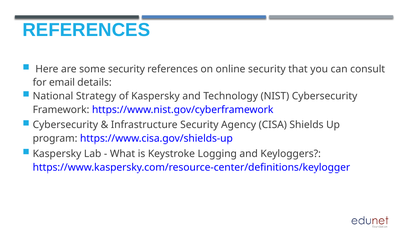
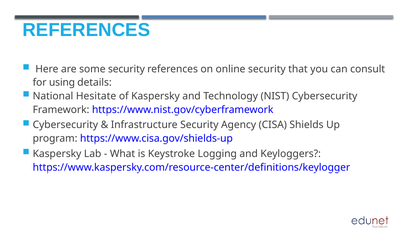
email: email -> using (62, 82)
Strategy: Strategy -> Hesitate (96, 96)
